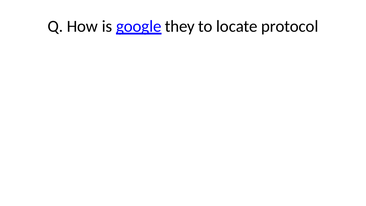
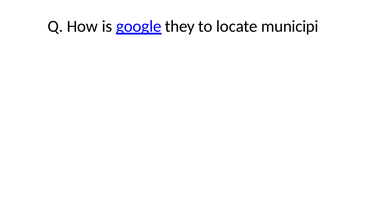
protocol: protocol -> municipi (290, 26)
